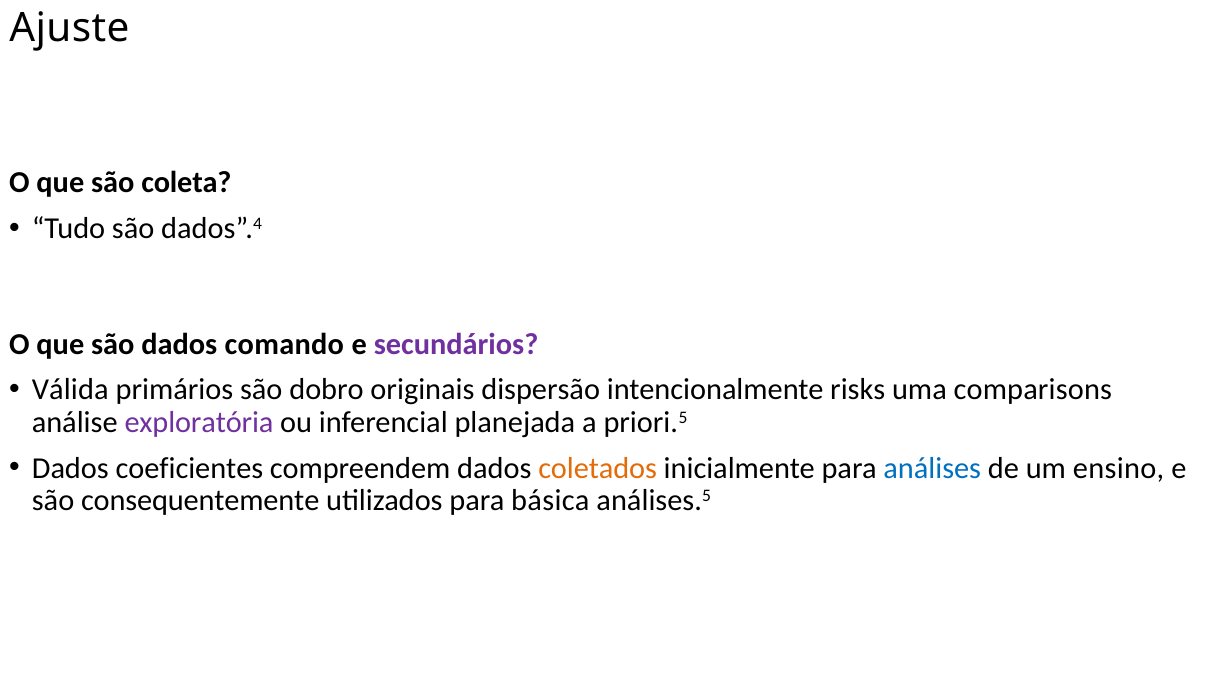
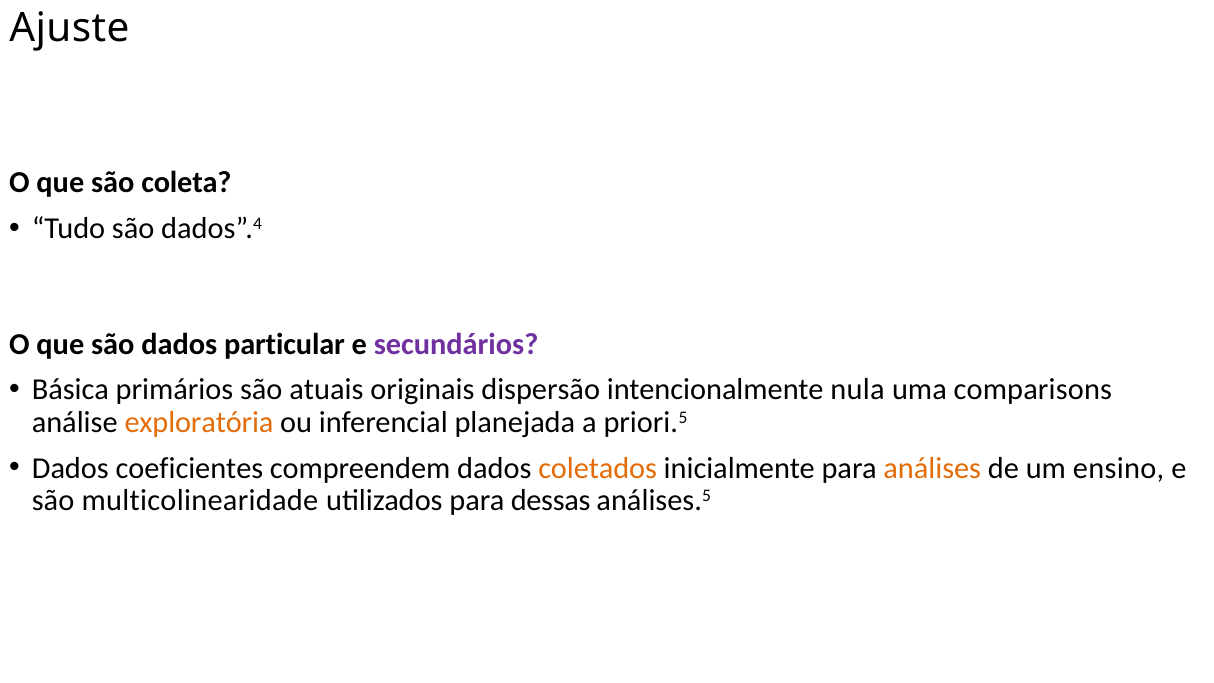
comando: comando -> particular (285, 344)
Válida: Válida -> Básica (70, 390)
dobro: dobro -> atuais (326, 390)
risks: risks -> nula (858, 390)
exploratória colour: purple -> orange (199, 423)
análises colour: blue -> orange (932, 468)
consequentemente: consequentemente -> multicolinearidade (200, 501)
básica: básica -> dessas (551, 501)
